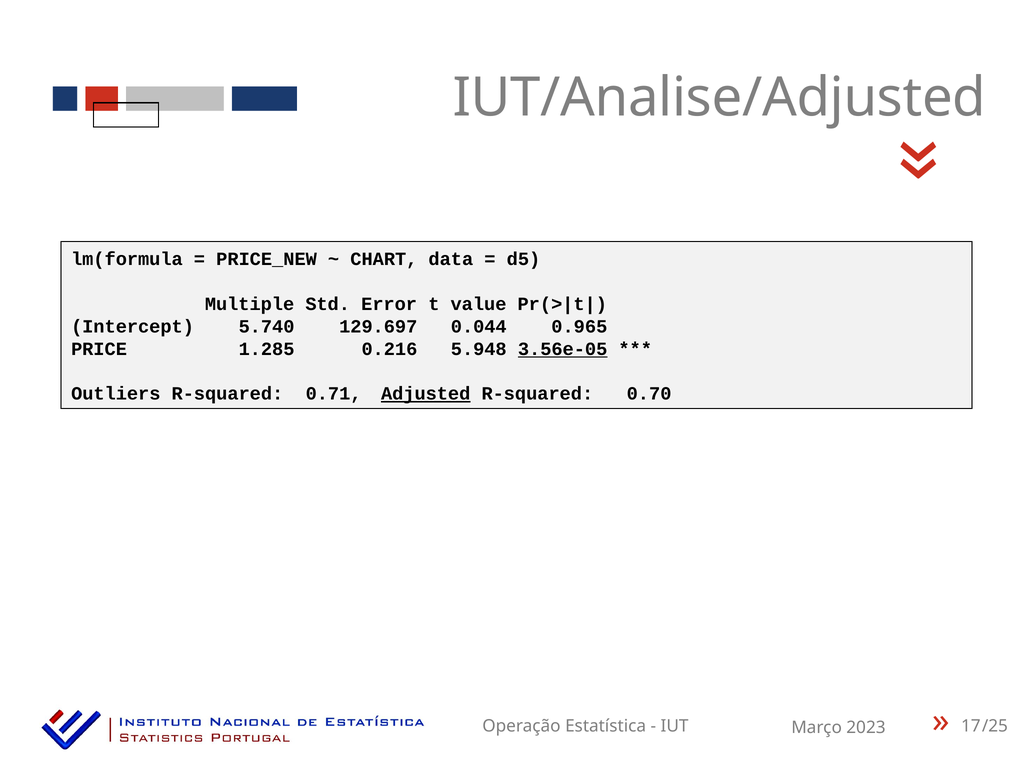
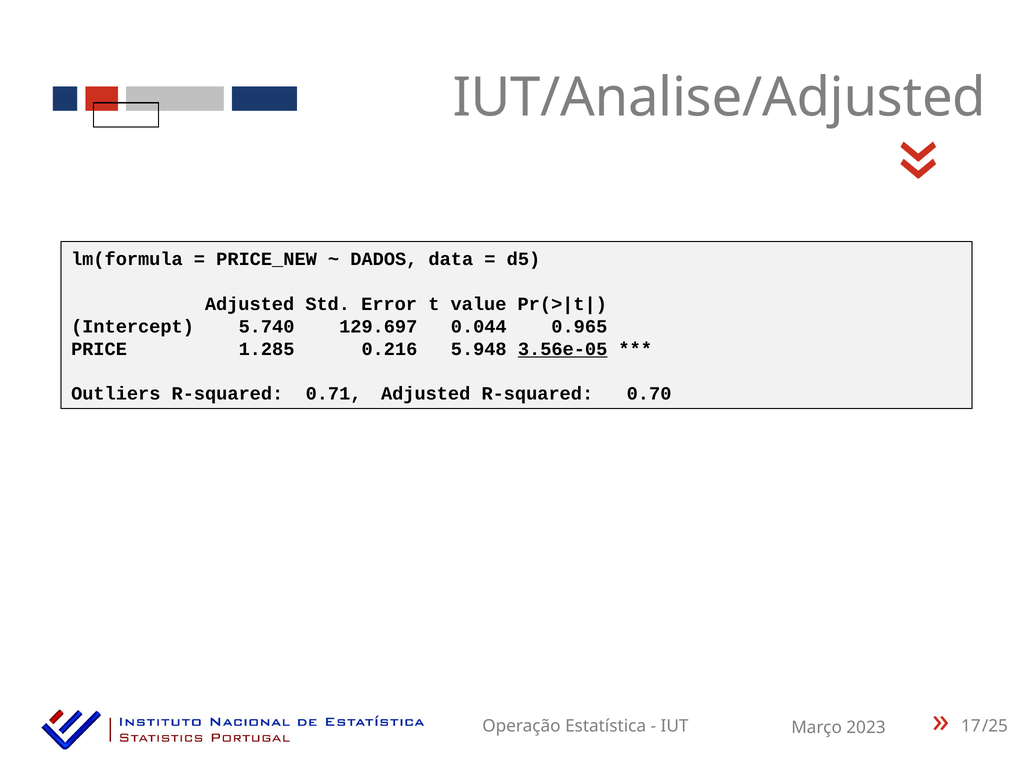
CHART: CHART -> DADOS (384, 259)
Multiple: Multiple -> Adjusted (250, 304)
Adjusted underline: present -> none (426, 394)
